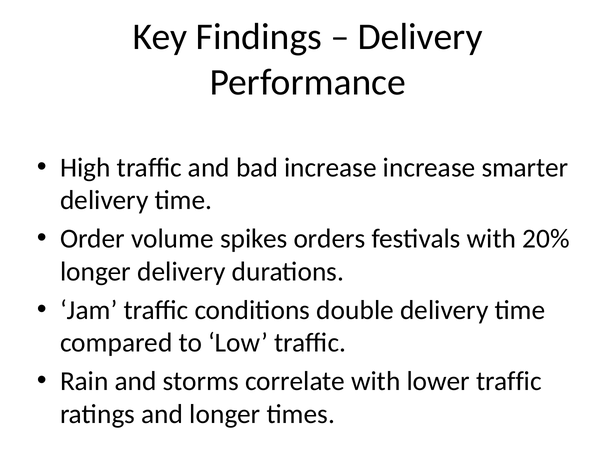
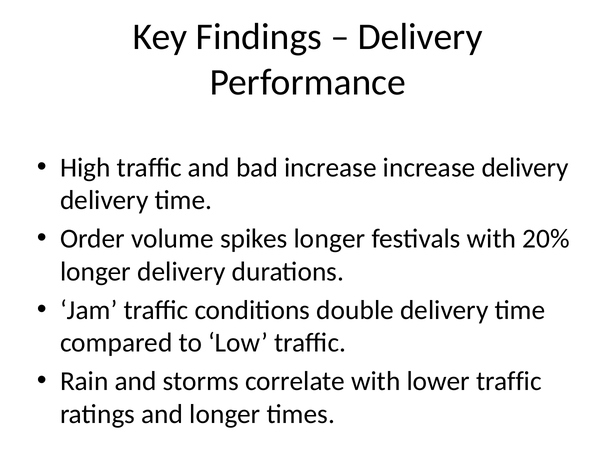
increase smarter: smarter -> delivery (525, 168)
spikes orders: orders -> longer (329, 239)
